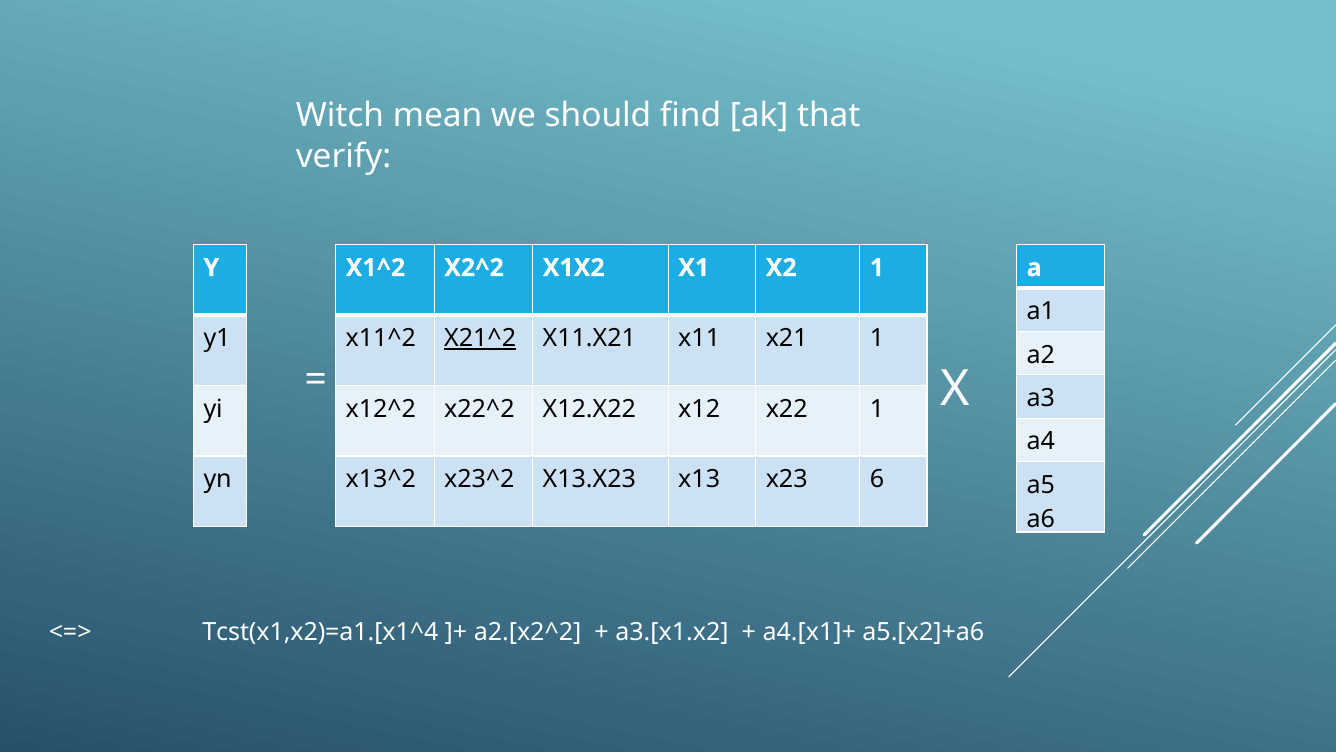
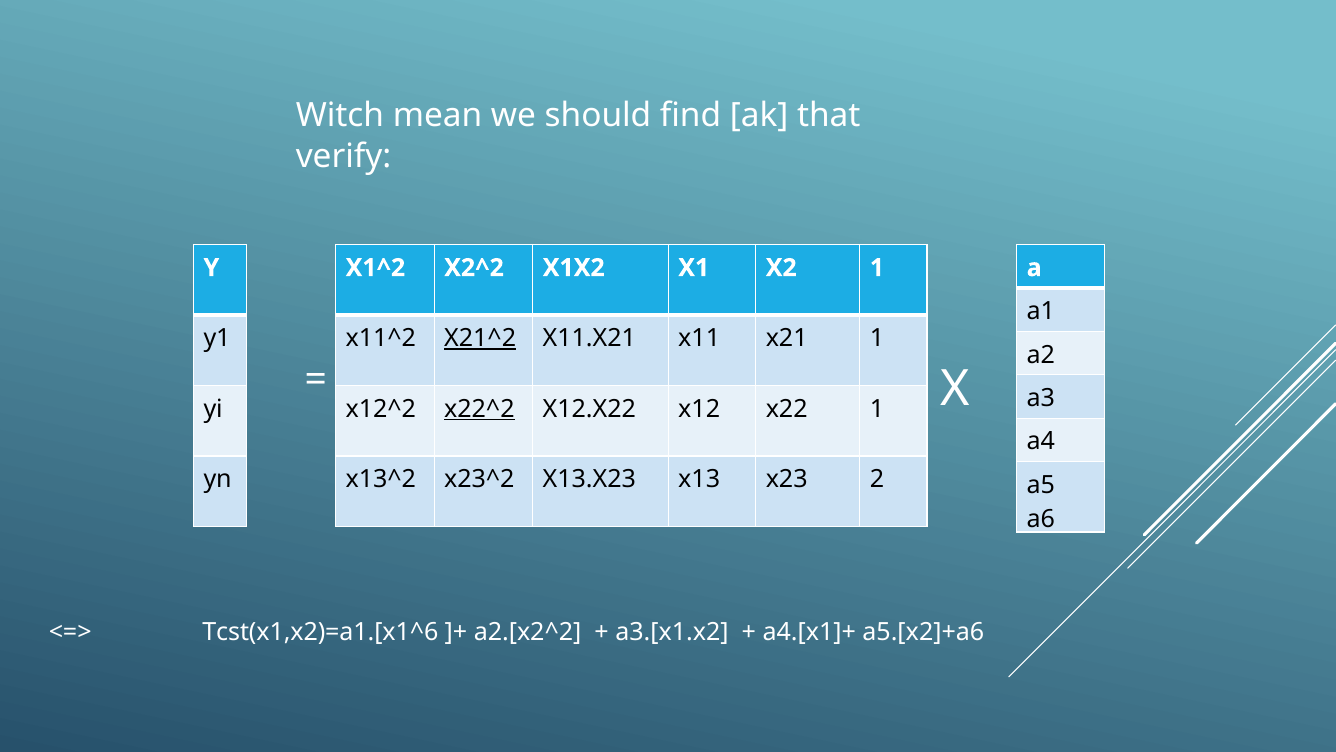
x22^2 underline: none -> present (479, 409)
6: 6 -> 2 (877, 479)
Tcst(x1,x2)=a1.[x1^4: Tcst(x1,x2)=a1.[x1^4 -> Tcst(x1,x2)=a1.[x1^6 (320, 632)
